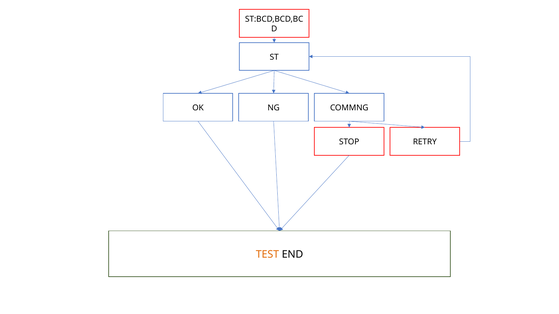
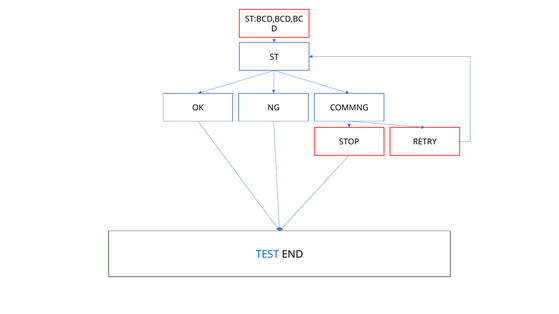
TEST colour: orange -> blue (267, 255)
